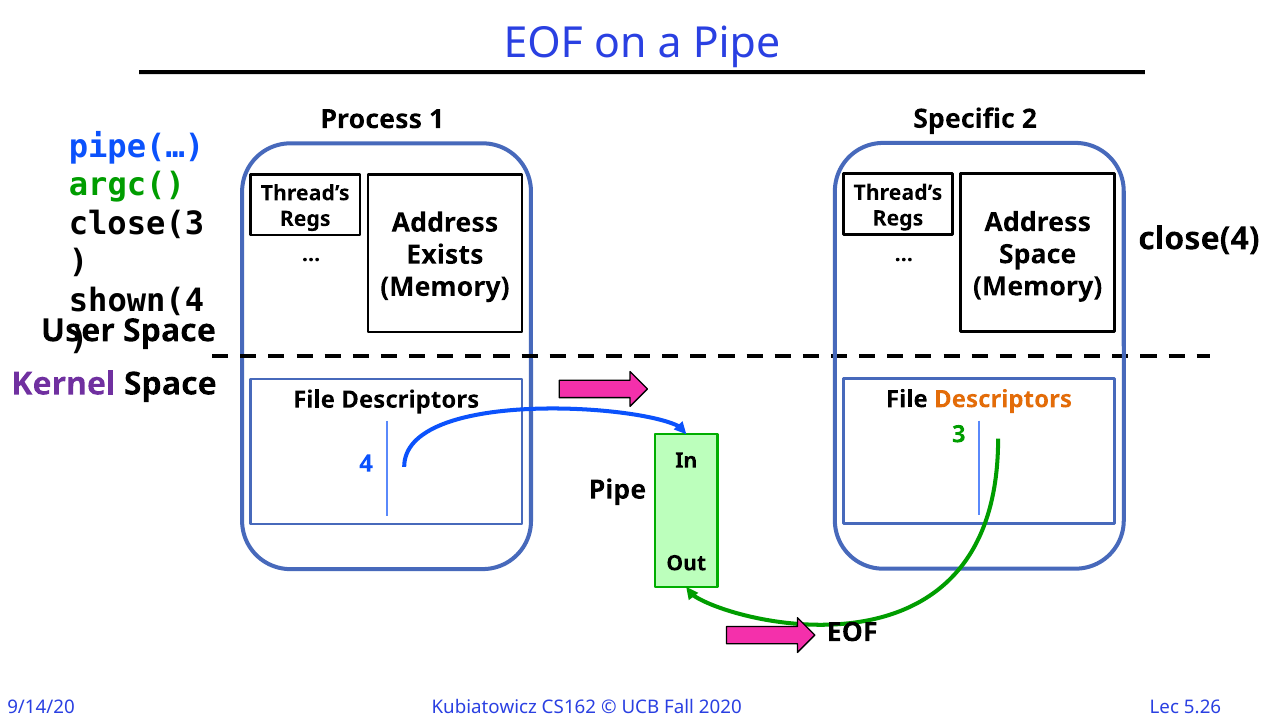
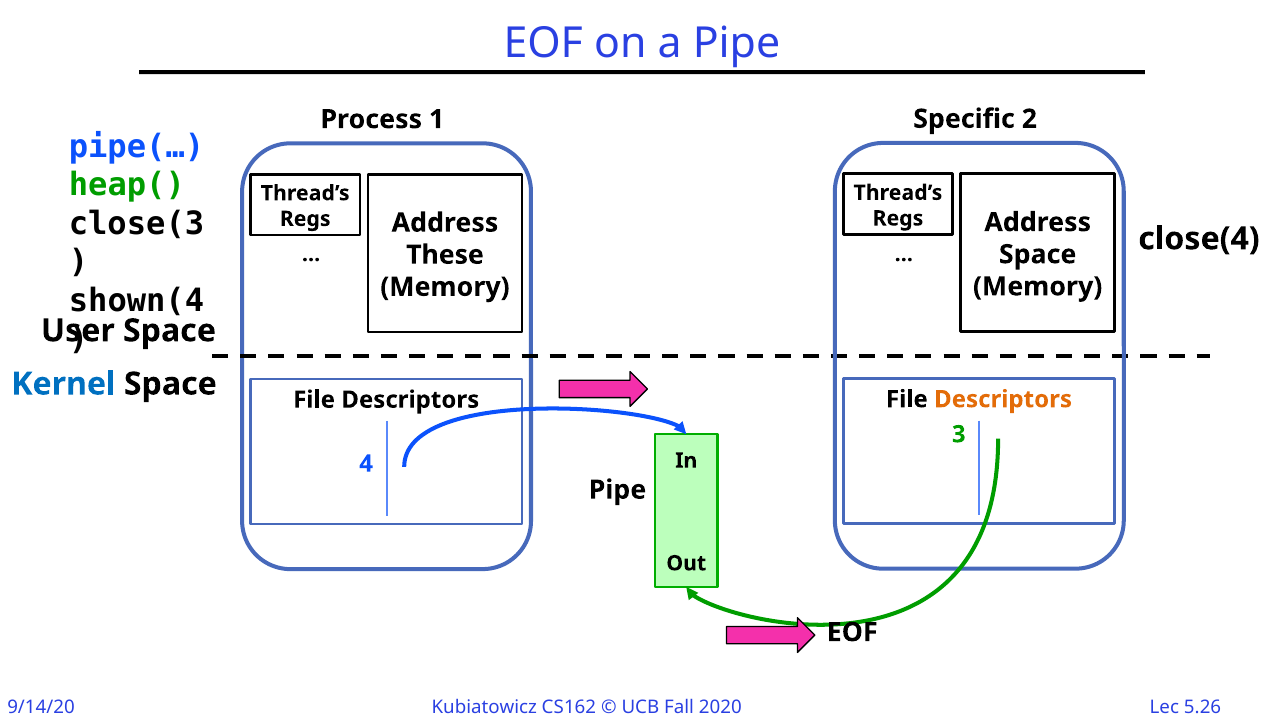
argc(: argc( -> heap( (127, 185)
Exists: Exists -> These (445, 255)
Kernel colour: purple -> blue (63, 384)
